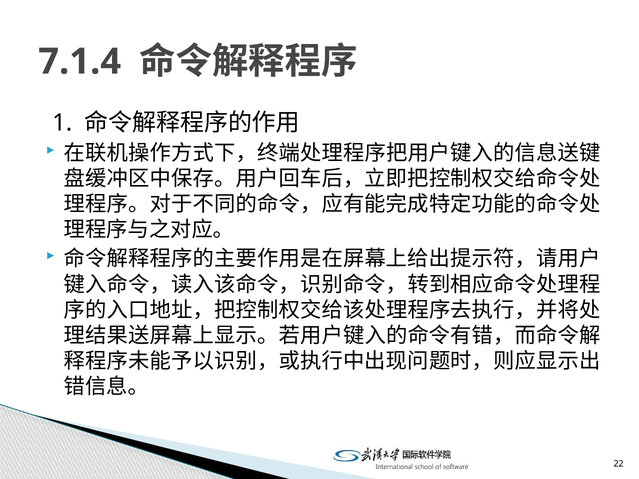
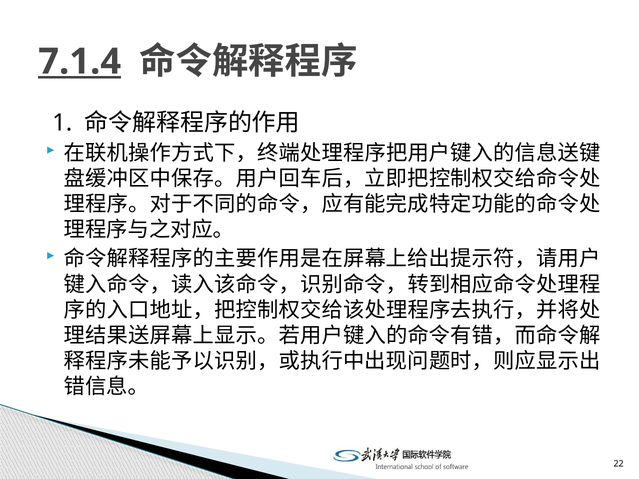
7.1.4 underline: none -> present (80, 62)
